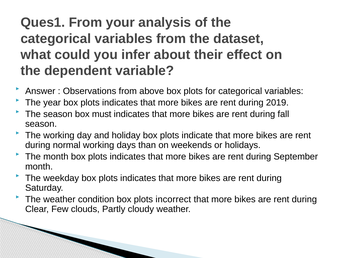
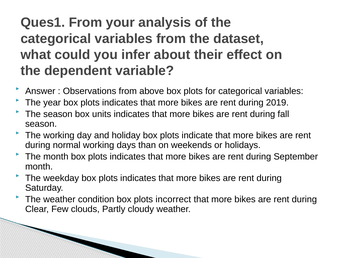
must: must -> units (102, 114)
